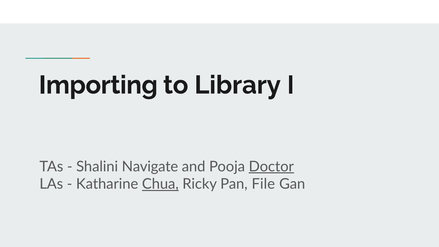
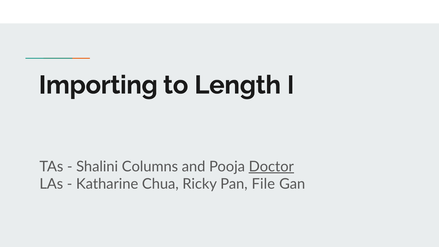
Library: Library -> Length (238, 85)
Navigate: Navigate -> Columns (150, 167)
Chua underline: present -> none (160, 184)
